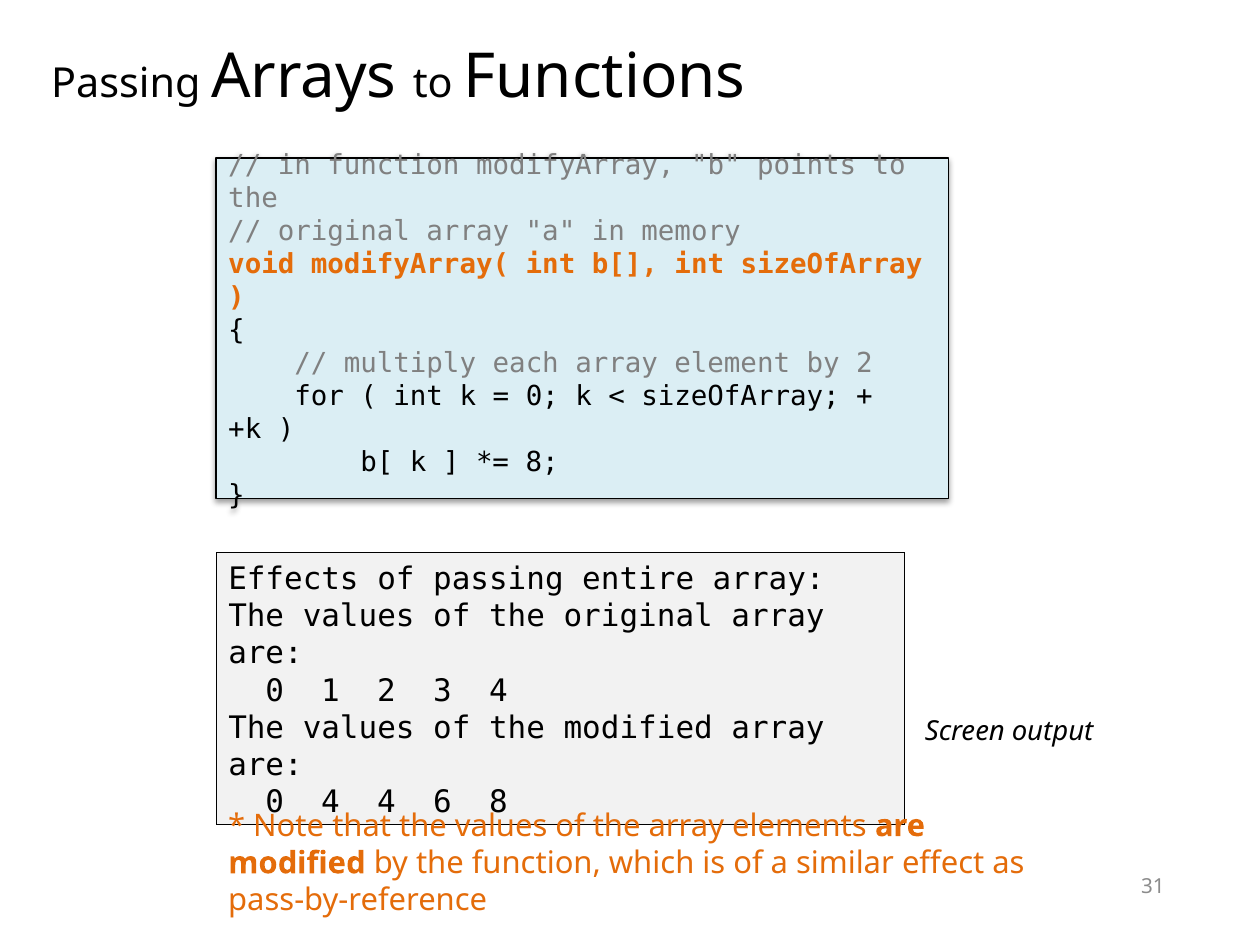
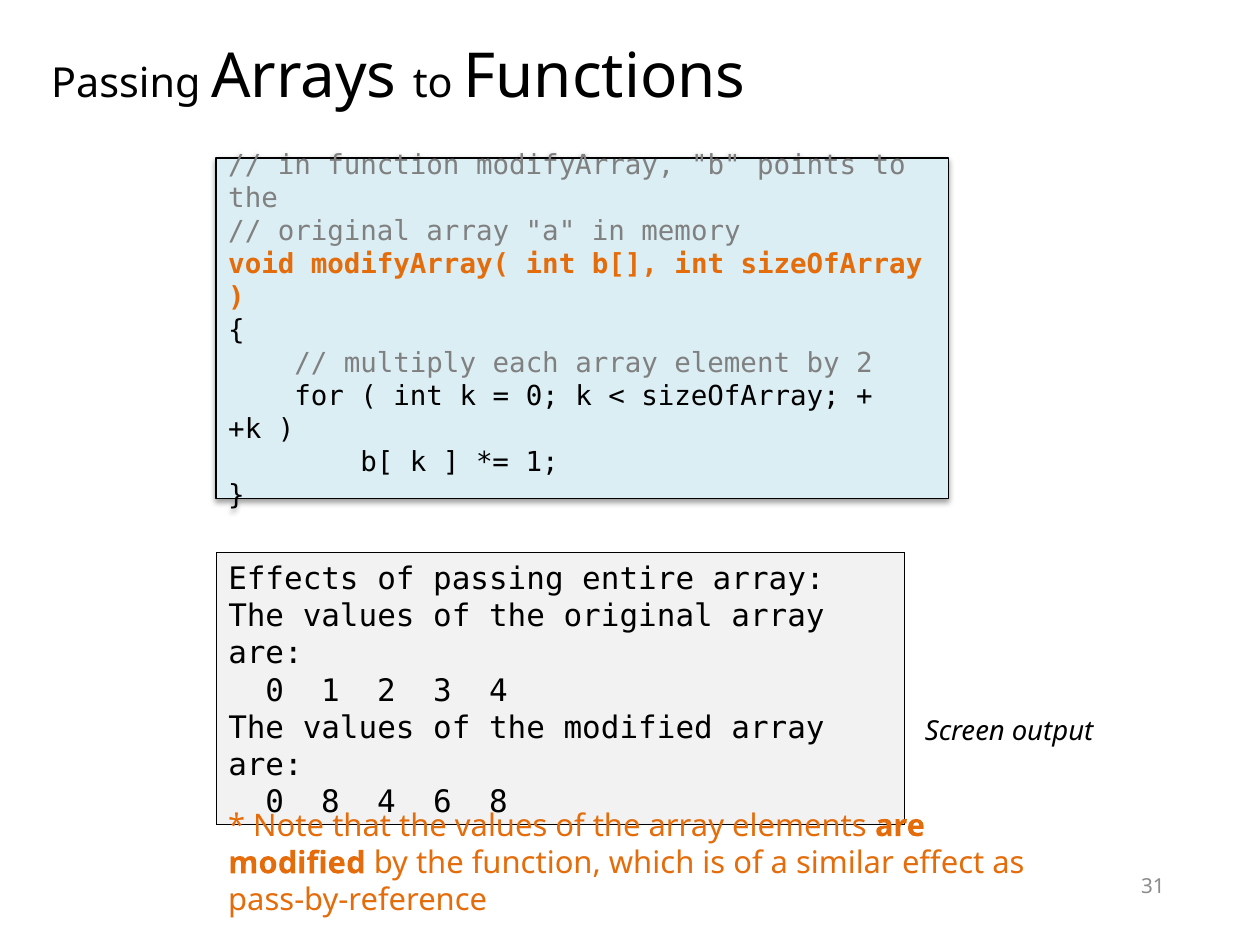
8: 8 -> 1 (542, 462)
0 4: 4 -> 8 (331, 802)
